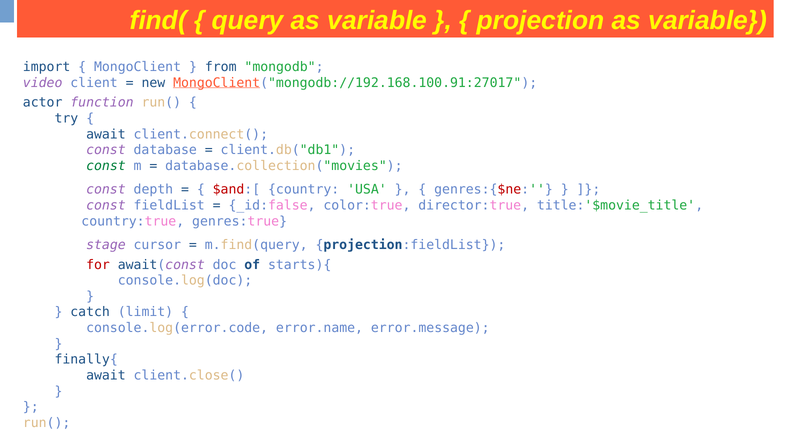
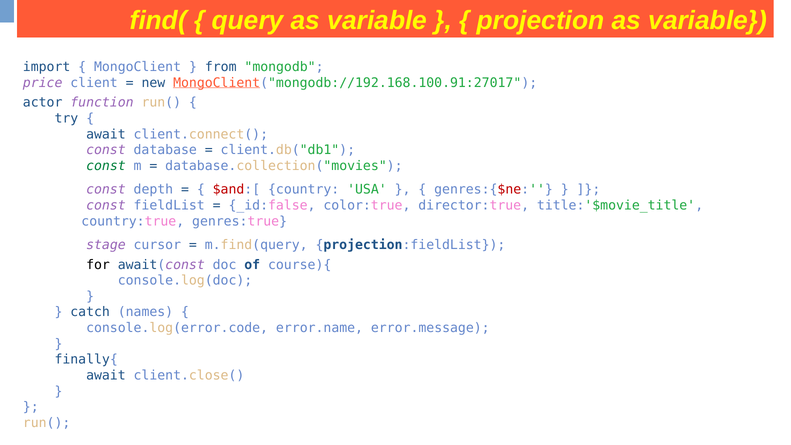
video: video -> price (43, 83)
for colour: red -> black (98, 265)
starts){: starts){ -> course){ (300, 265)
limit: limit -> names (145, 312)
